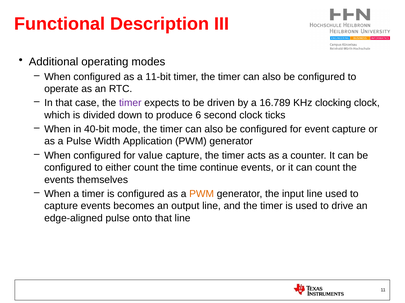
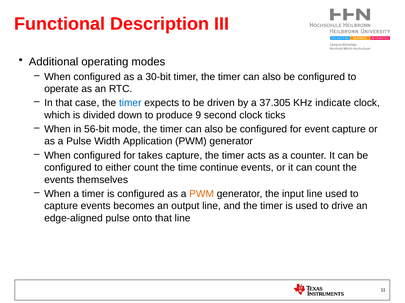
11-bit: 11-bit -> 30-bit (158, 77)
timer colour: purple -> blue (130, 103)
16.789: 16.789 -> 37.305 (275, 103)
clocking: clocking -> indicate (333, 103)
6: 6 -> 9 (198, 115)
40-bit: 40-bit -> 56-bit (97, 130)
value: value -> takes (150, 156)
